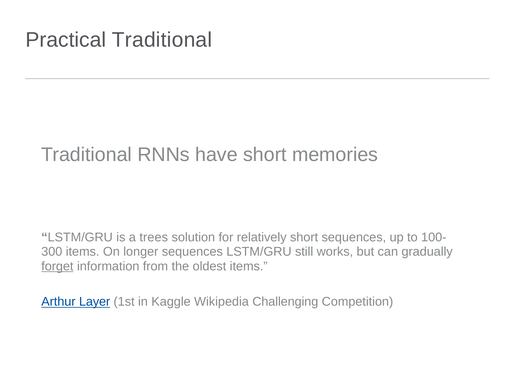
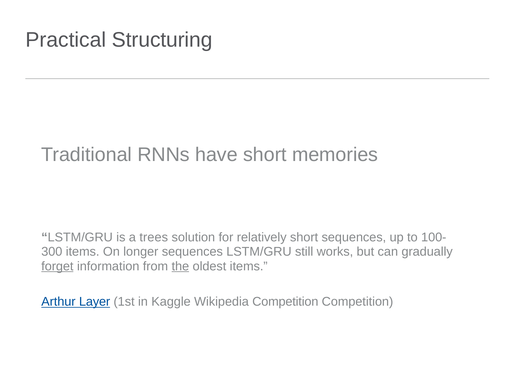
Practical Traditional: Traditional -> Structuring (162, 40)
the underline: none -> present (180, 266)
Wikipedia Challenging: Challenging -> Competition (285, 301)
